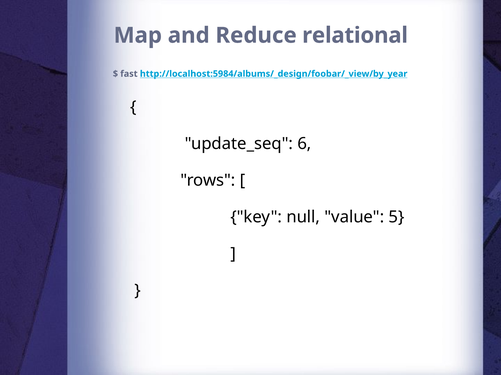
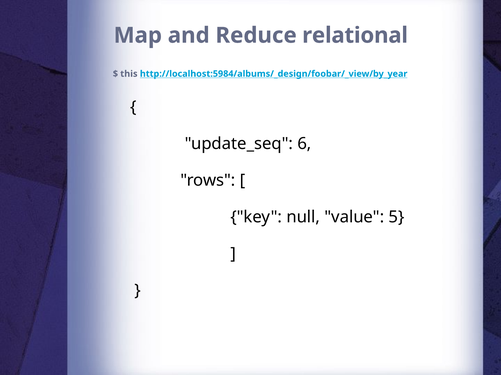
fast: fast -> this (129, 74)
